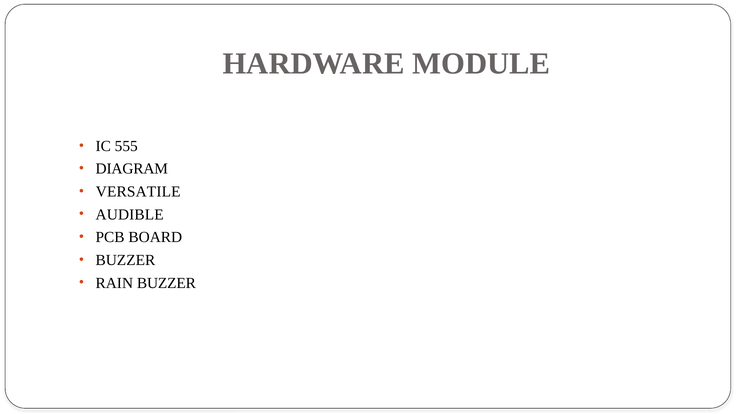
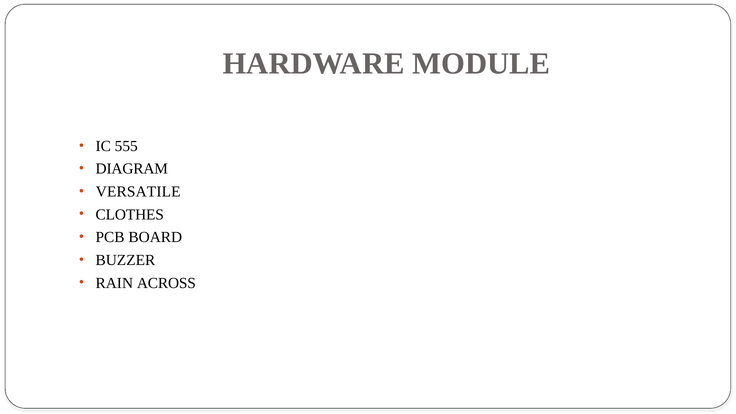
AUDIBLE: AUDIBLE -> CLOTHES (130, 215)
RAIN BUZZER: BUZZER -> ACROSS (166, 283)
